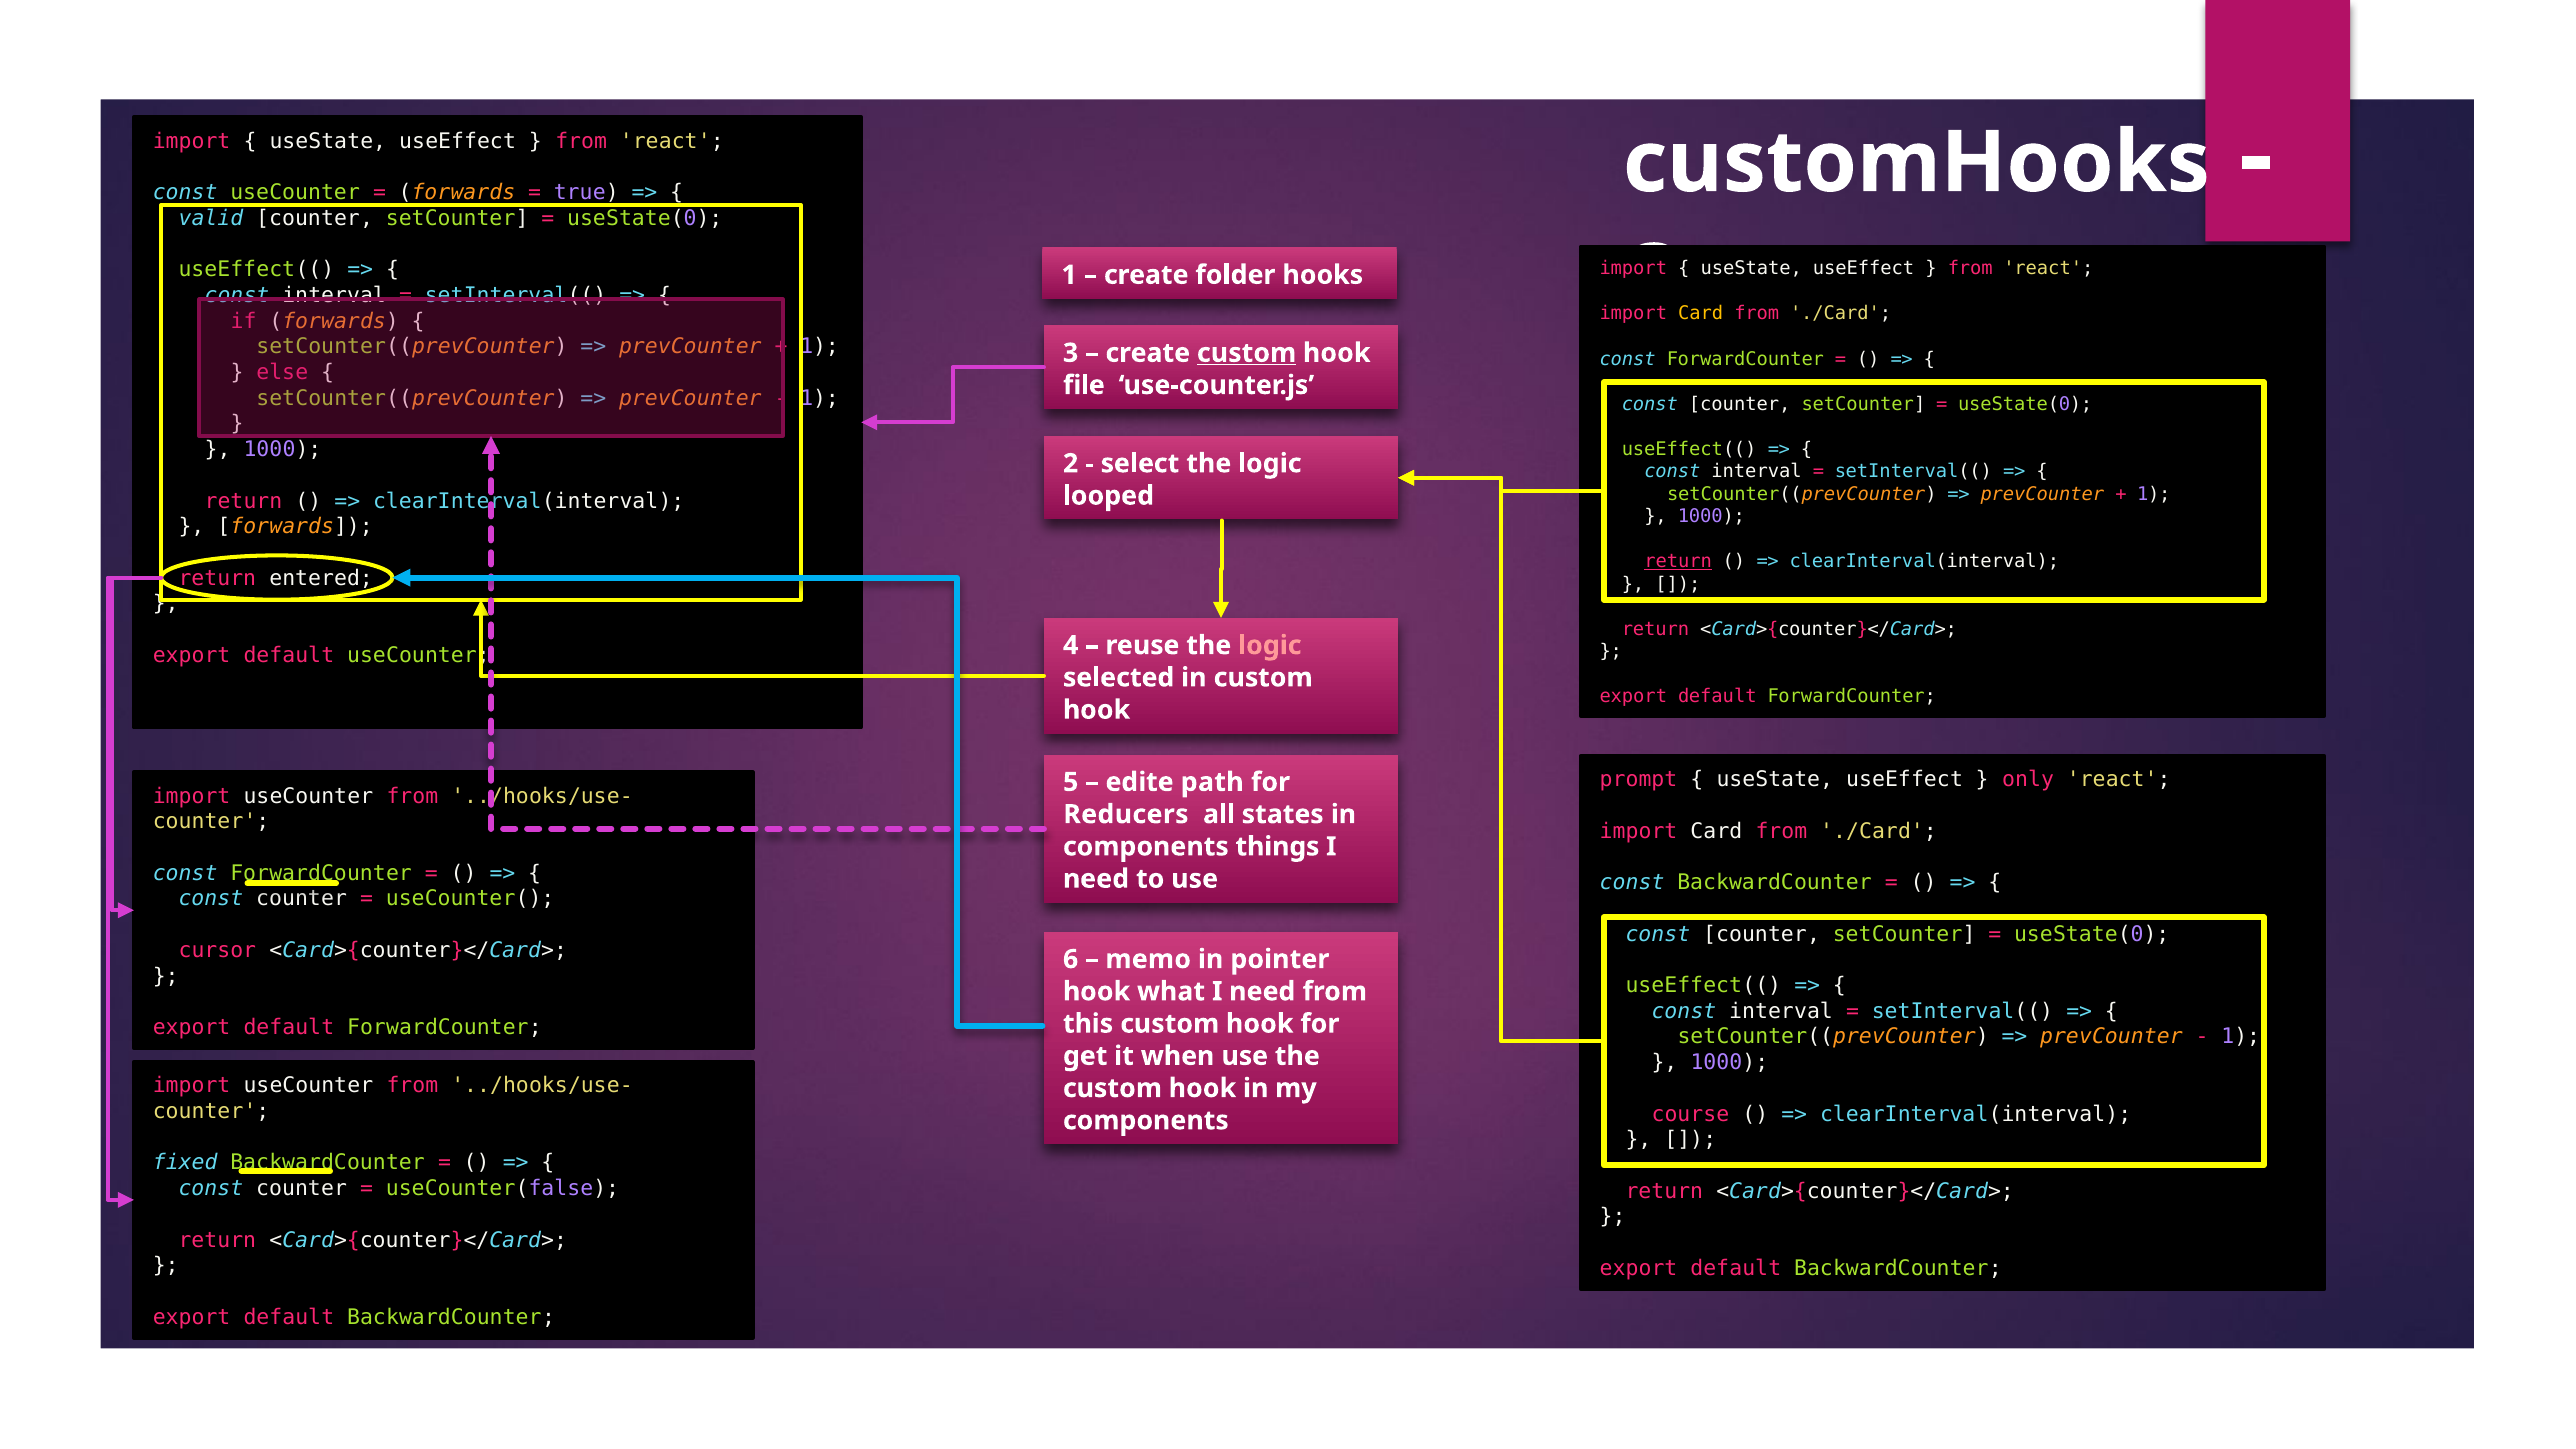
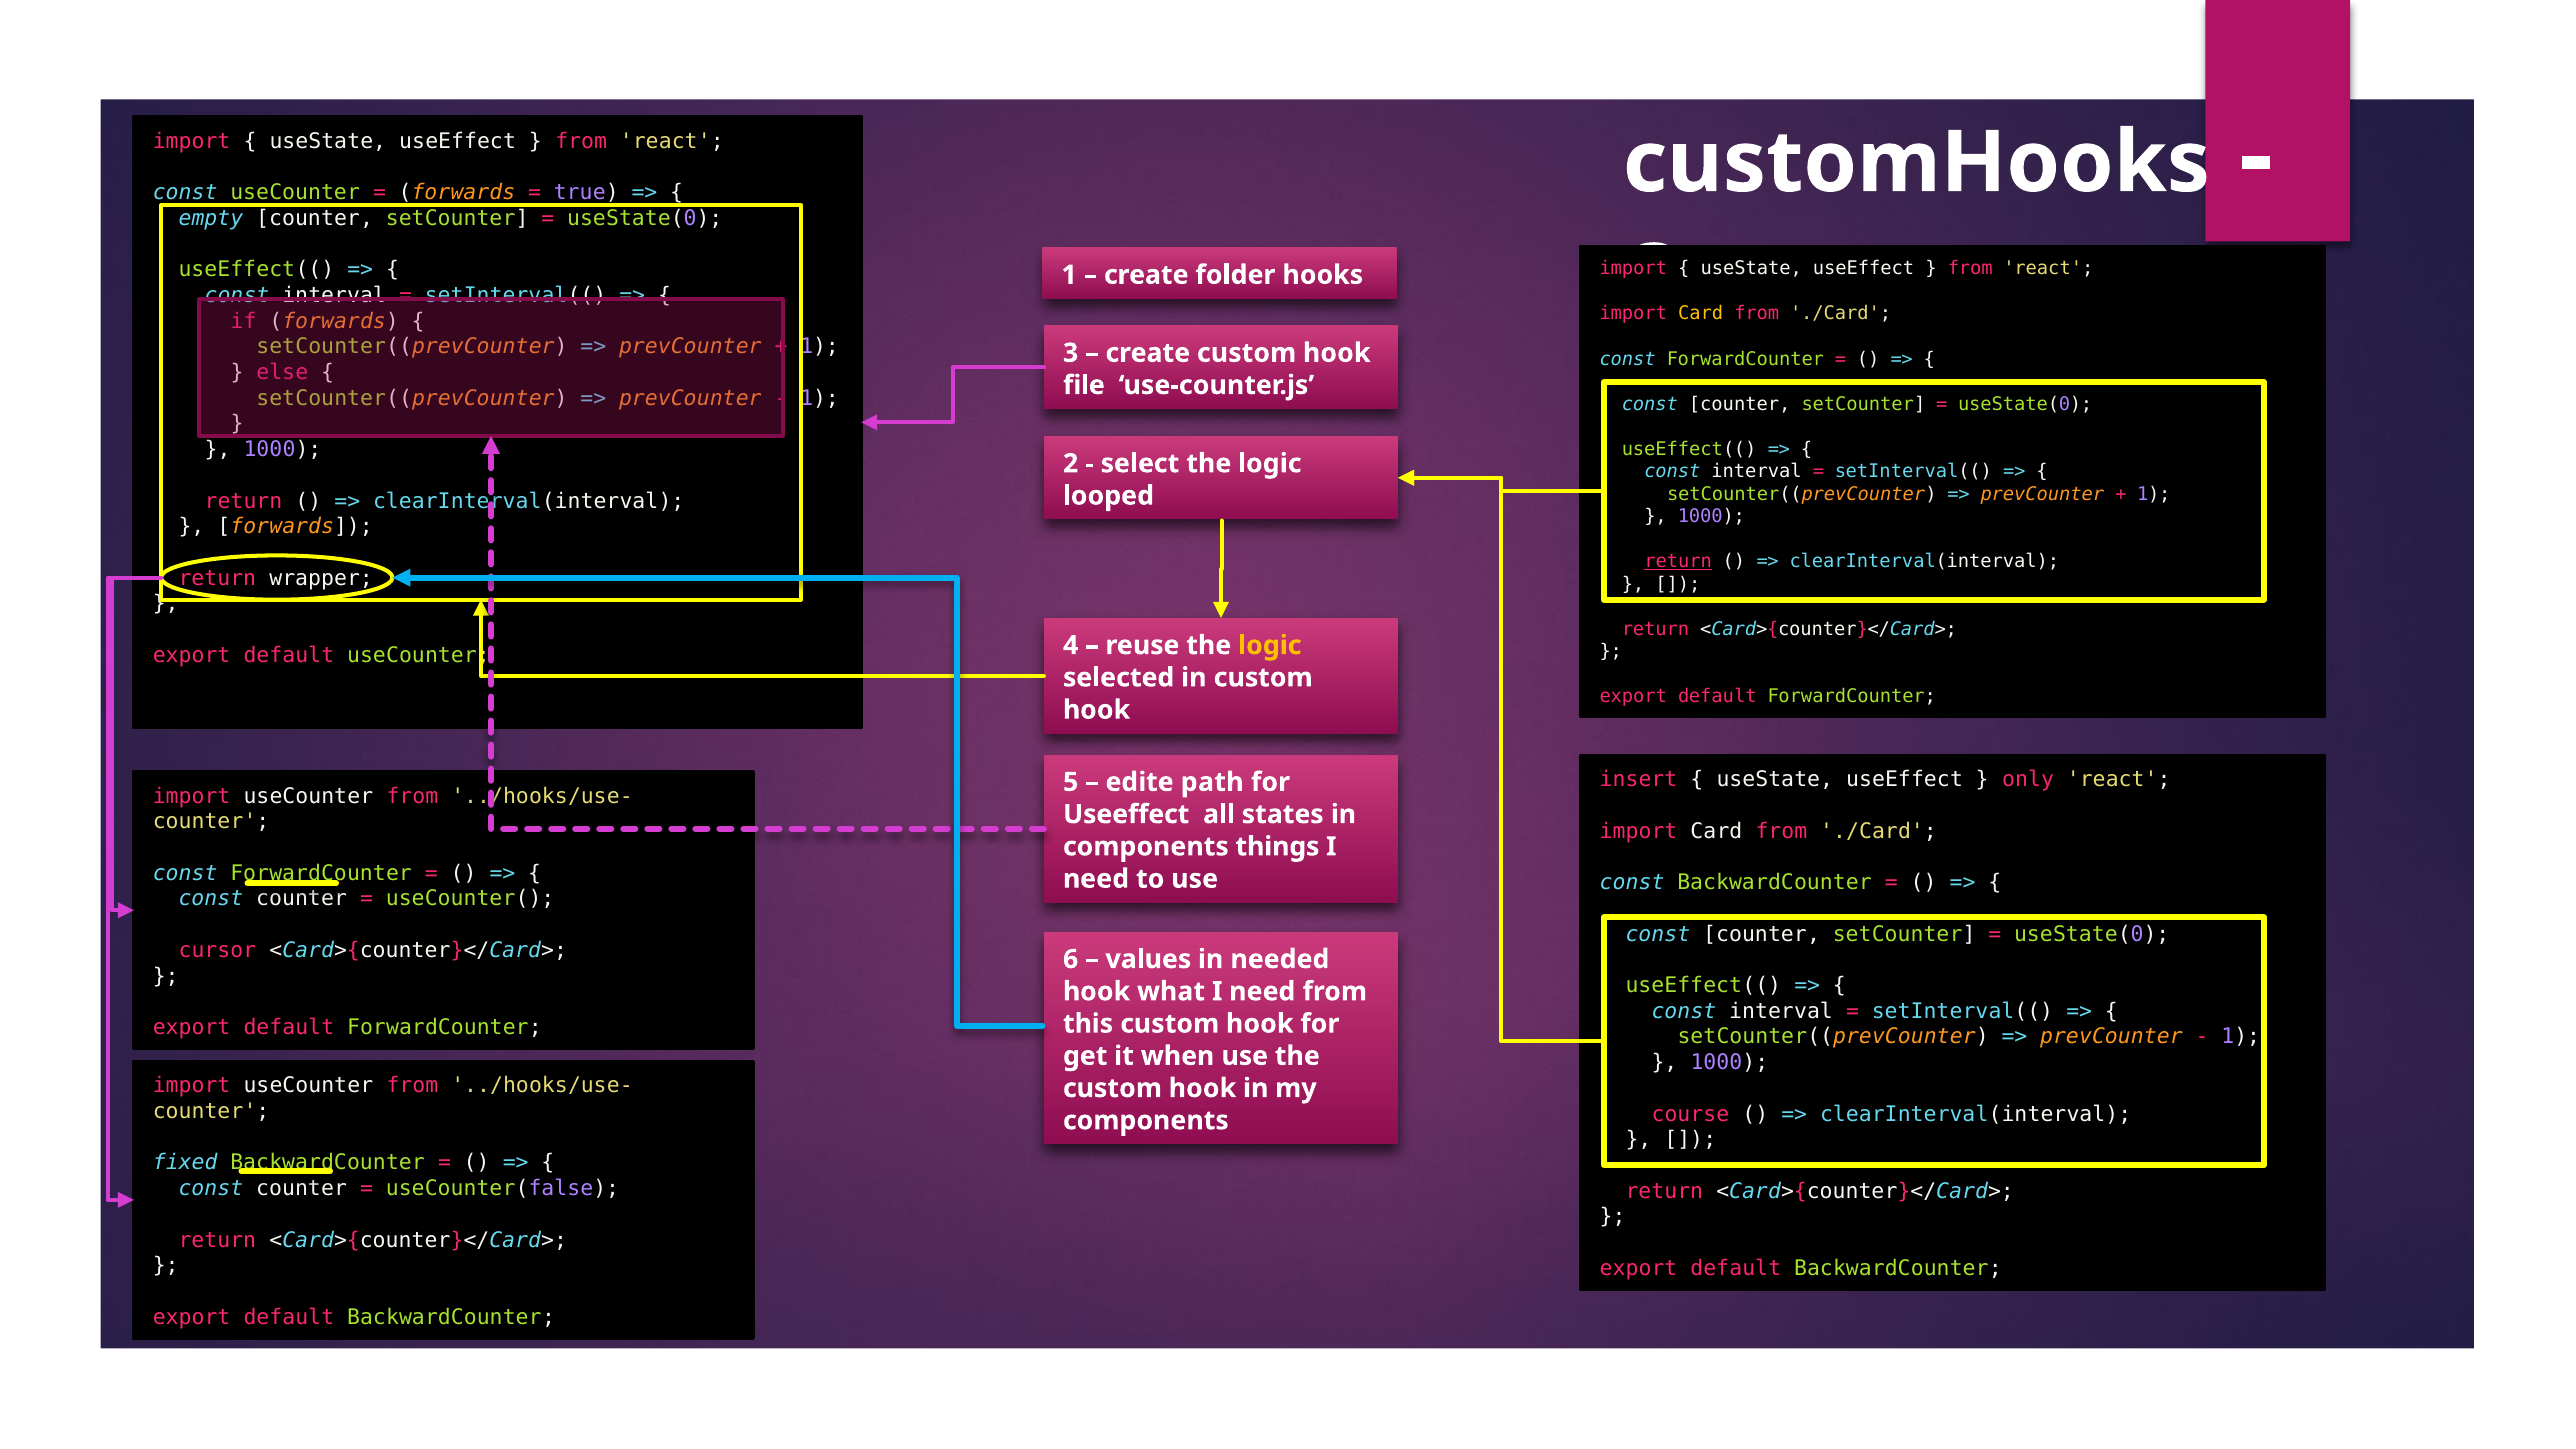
valid: valid -> empty (211, 218)
custom underline: present -> none (1247, 353)
entered: entered -> wrapper (321, 578)
logic colour: pink -> yellow (1270, 645)
prompt: prompt -> insert (1639, 780)
Reducers: Reducers -> Useeffect (1126, 814)
memo: memo -> values (1148, 959)
pointer: pointer -> needed (1280, 959)
